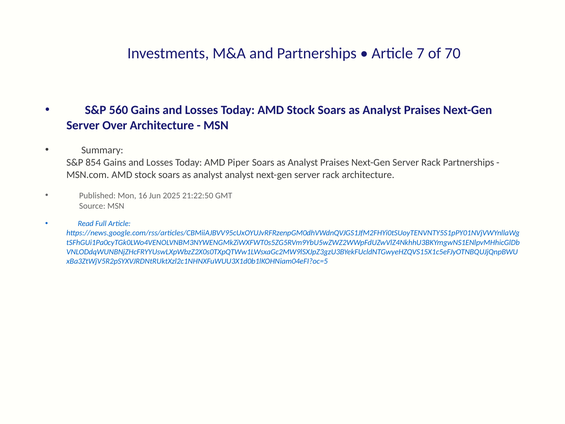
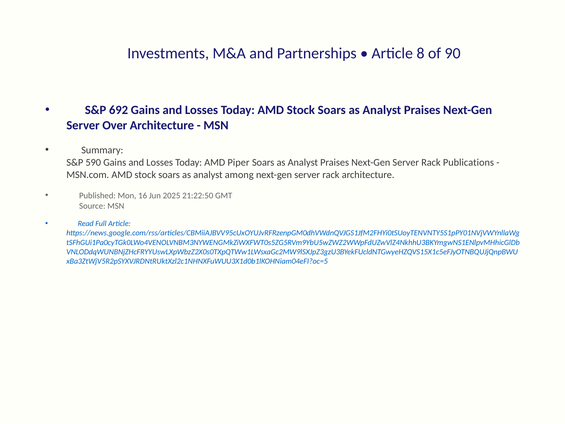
7: 7 -> 8 (420, 53)
70: 70 -> 90 (453, 53)
560: 560 -> 692 (119, 110)
854: 854 -> 590 (93, 162)
Rack Partnerships: Partnerships -> Publications (468, 162)
analyst analyst: analyst -> among (239, 175)
